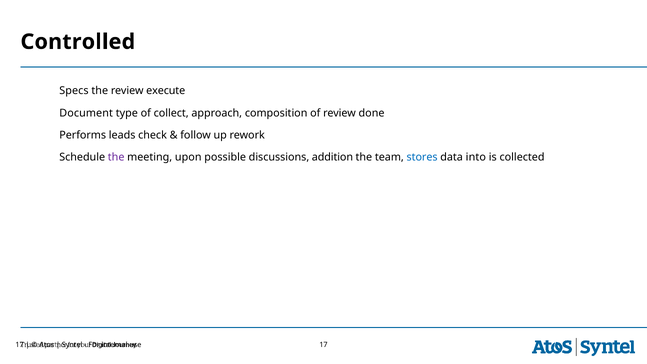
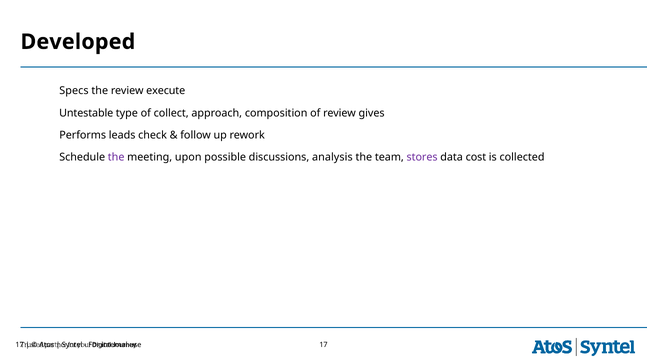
Controlled: Controlled -> Developed (78, 42)
Document: Document -> Untestable (86, 113)
done: done -> gives (372, 113)
addition: addition -> analysis (332, 157)
stores colour: blue -> purple (422, 157)
into: into -> cost (476, 157)
